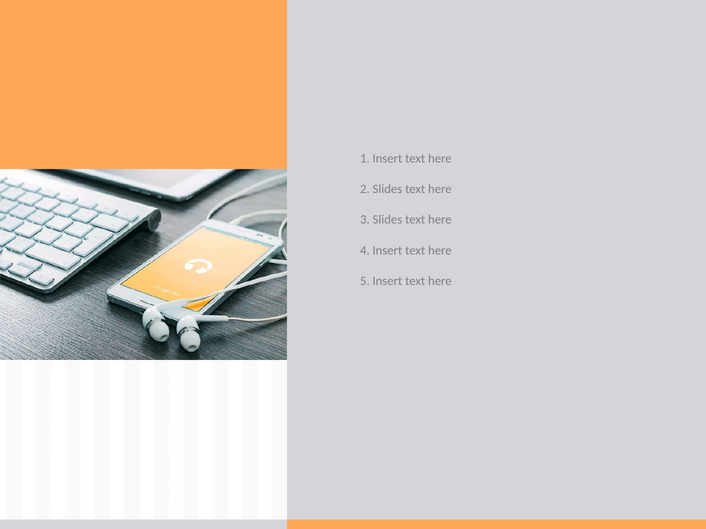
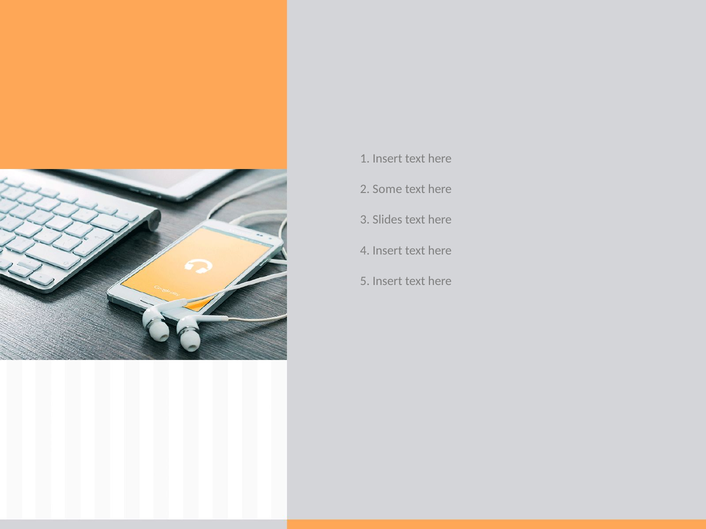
Slides: Slides -> Some (387, 189)
